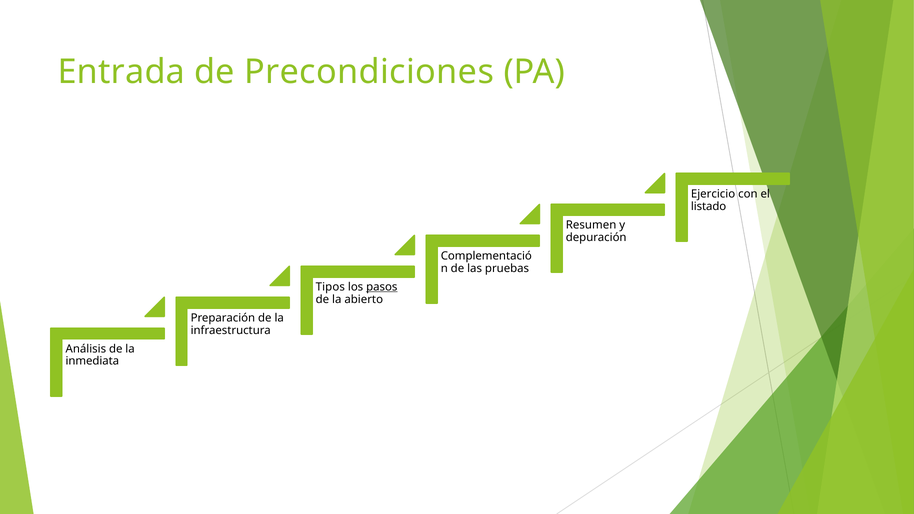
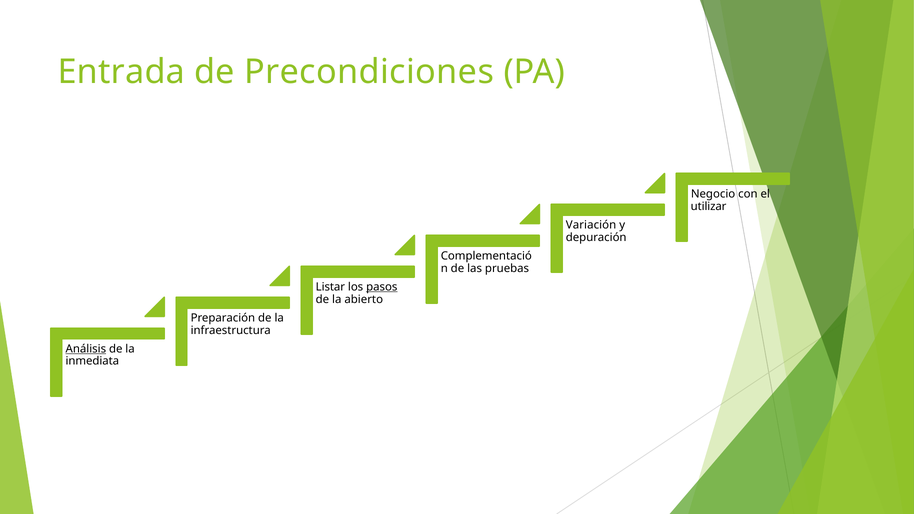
Ejercicio: Ejercicio -> Negocio (713, 194)
listado: listado -> utilizar (709, 207)
Resumen: Resumen -> Variación (591, 225)
Tipos: Tipos -> Listar (330, 287)
Análisis underline: none -> present (86, 349)
